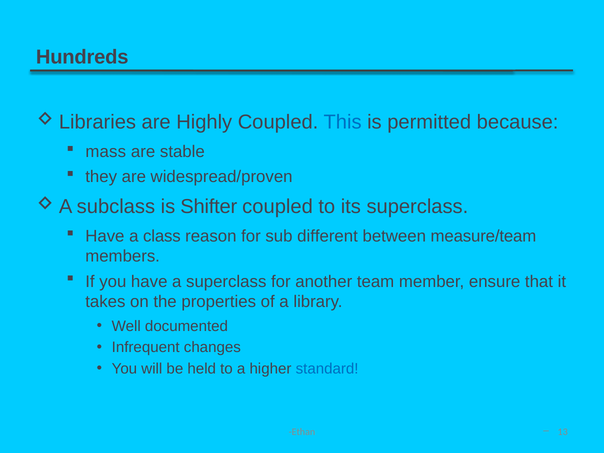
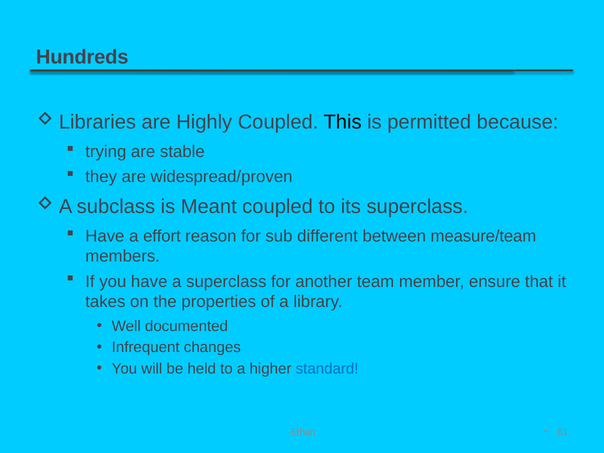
This colour: blue -> black (343, 122)
mass: mass -> trying (106, 152)
Shifter: Shifter -> Meant (209, 207)
class: class -> effort (162, 236)
13: 13 -> 81 (563, 432)
